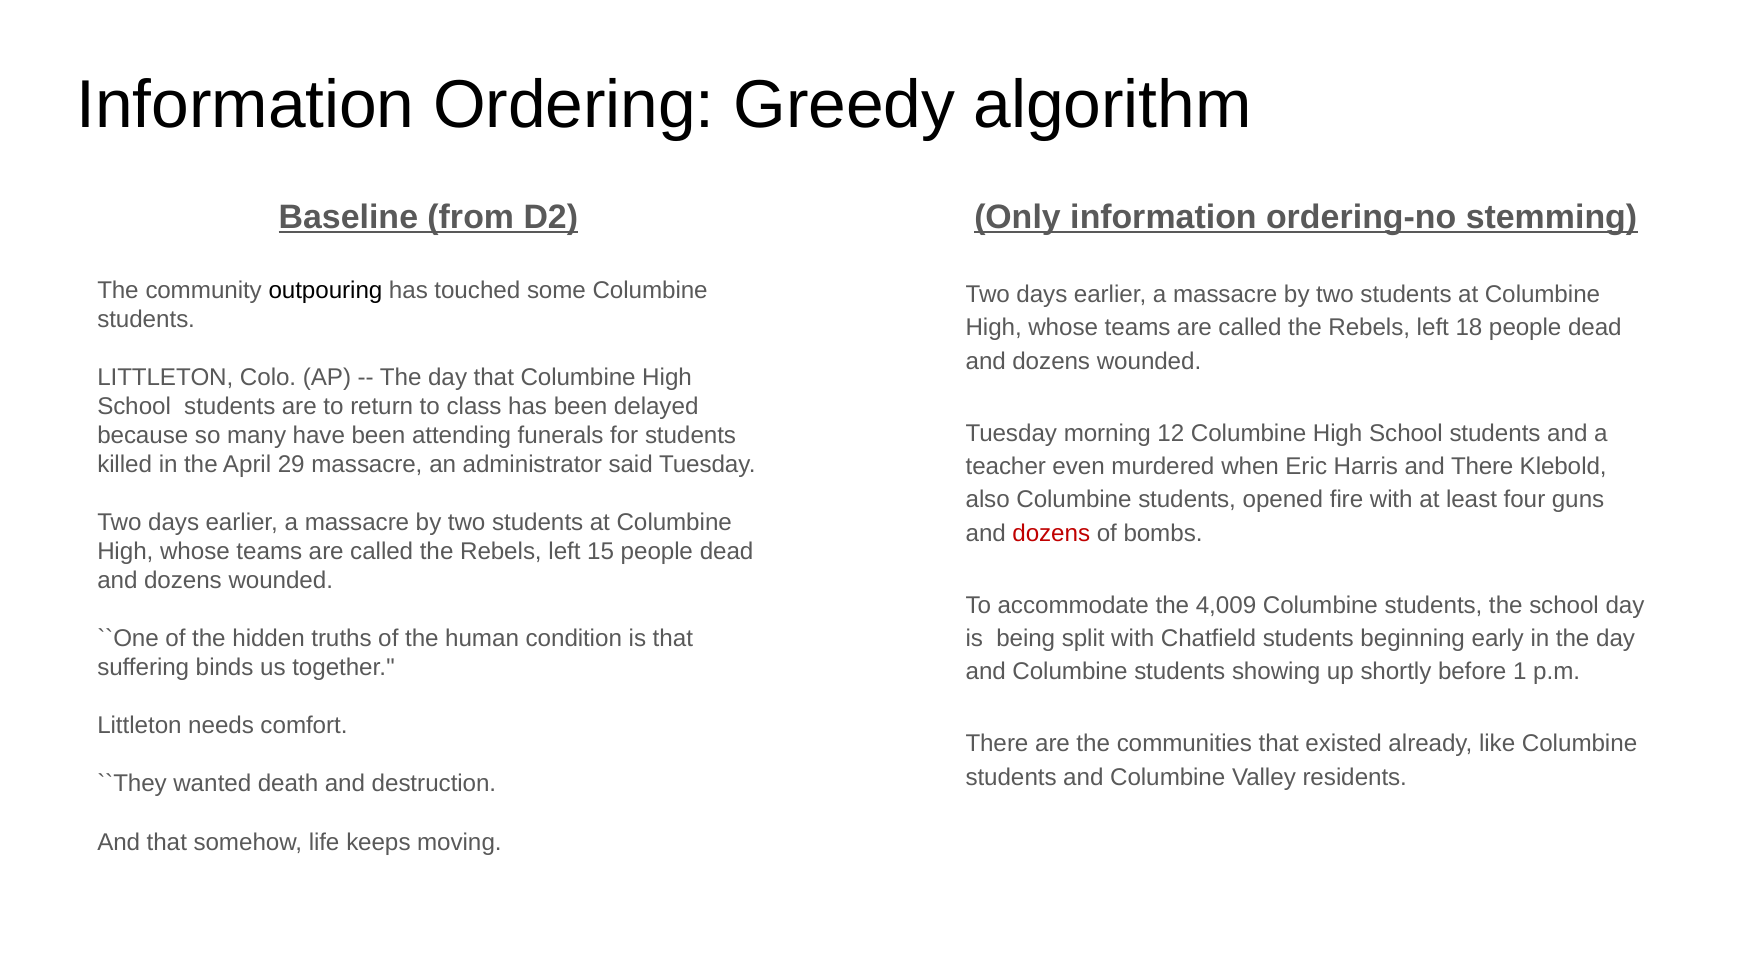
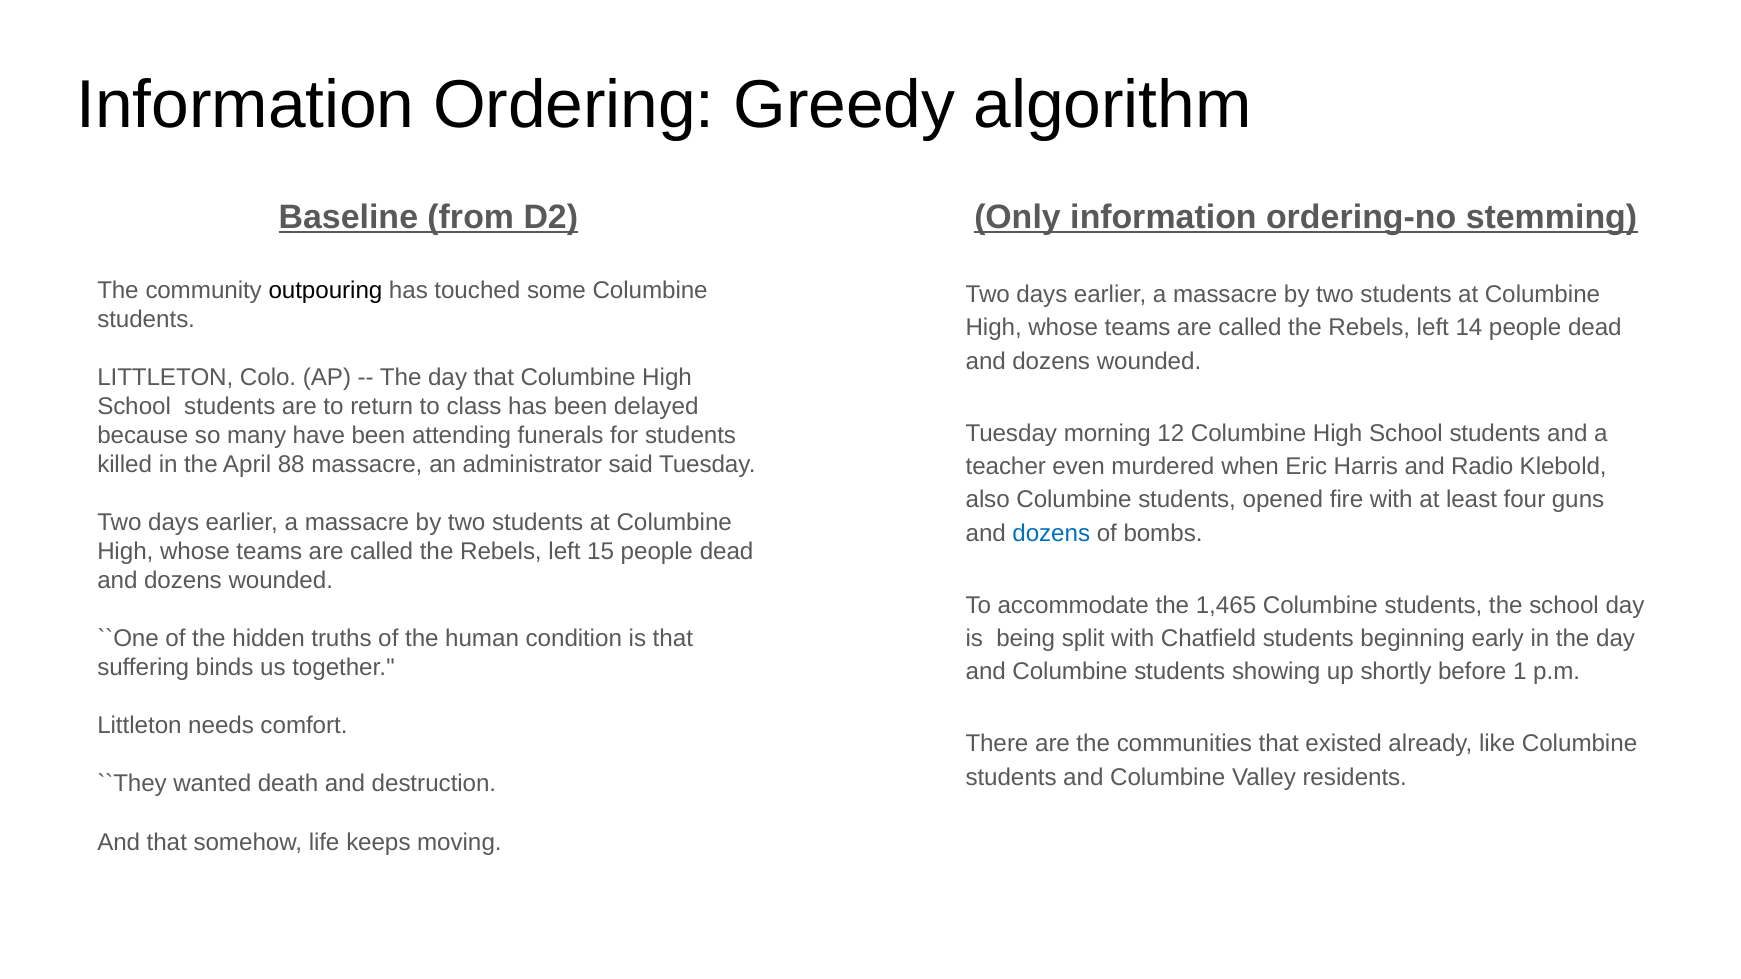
18: 18 -> 14 (1469, 328)
29: 29 -> 88 (291, 465)
and There: There -> Radio (1482, 467)
dozens colour: red -> blue (1051, 533)
4,009: 4,009 -> 1,465 (1226, 605)
